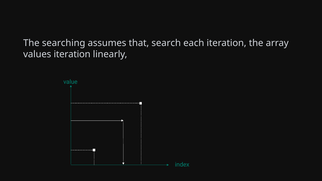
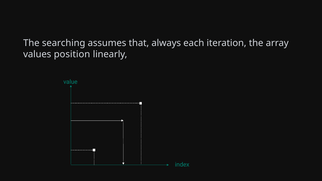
search: search -> always (166, 43)
values iteration: iteration -> position (72, 54)
